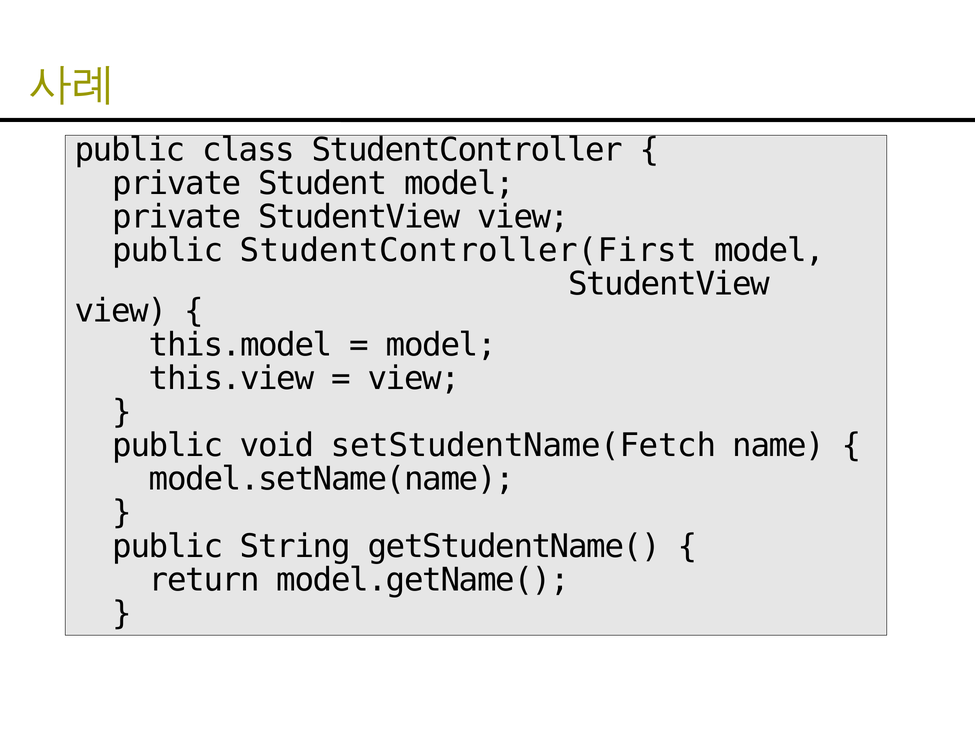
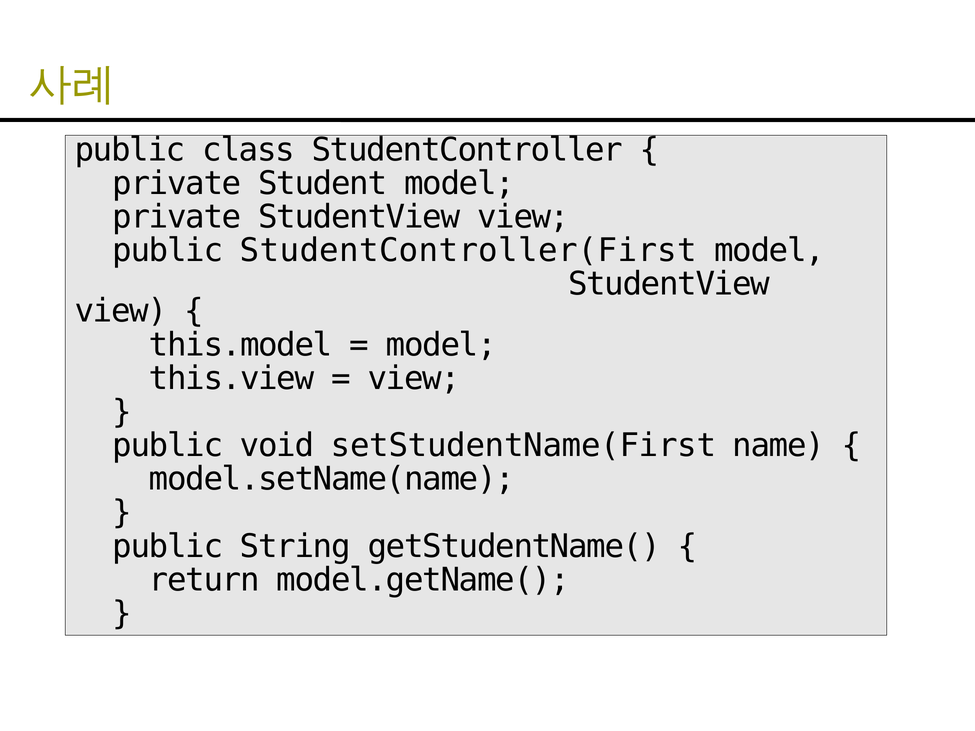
setStudentName(Fetch: setStudentName(Fetch -> setStudentName(First (523, 446)
